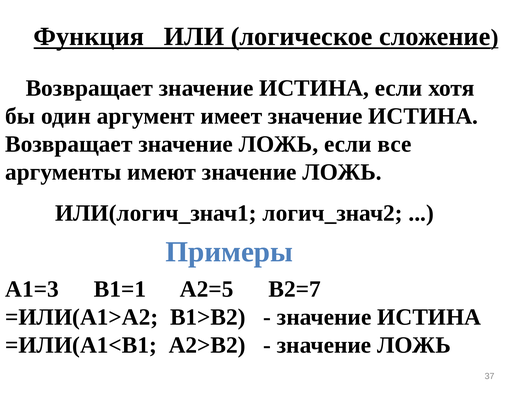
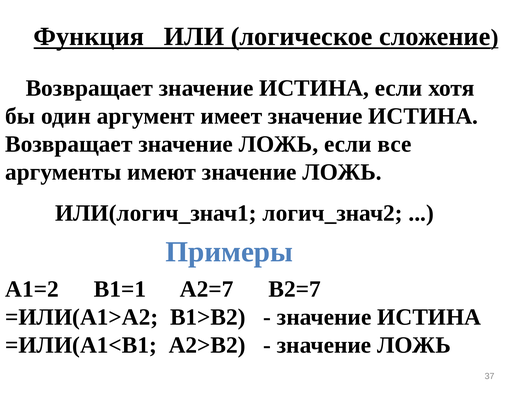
A1=3: A1=3 -> A1=2 (32, 289)
A2=5: A2=5 -> A2=7 (207, 289)
